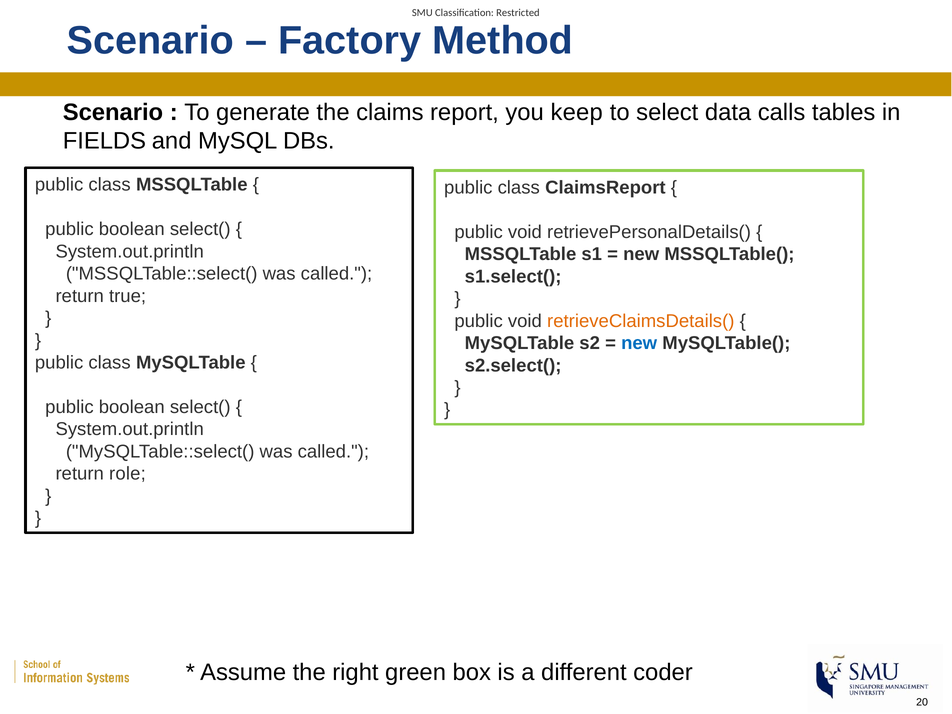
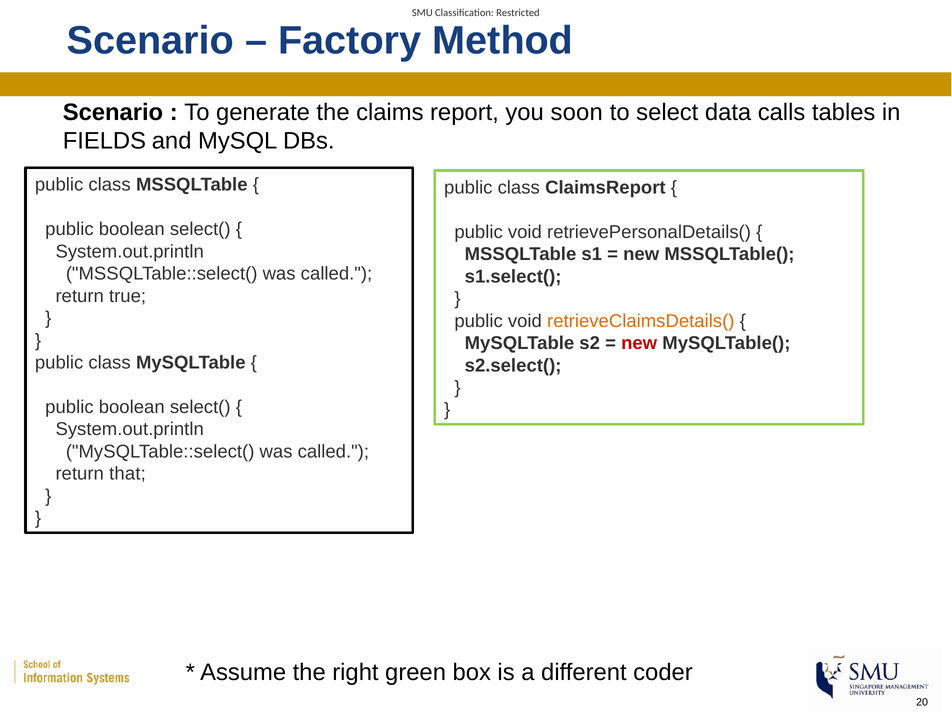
keep: keep -> soon (577, 112)
new colour: blue -> red (639, 343)
role: role -> that (127, 474)
